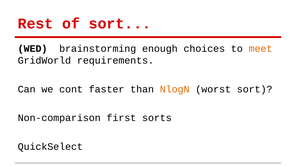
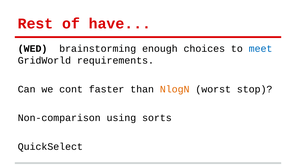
of sort: sort -> have (120, 24)
meet colour: orange -> blue (261, 48)
worst sort: sort -> stop (255, 89)
first: first -> using (121, 118)
